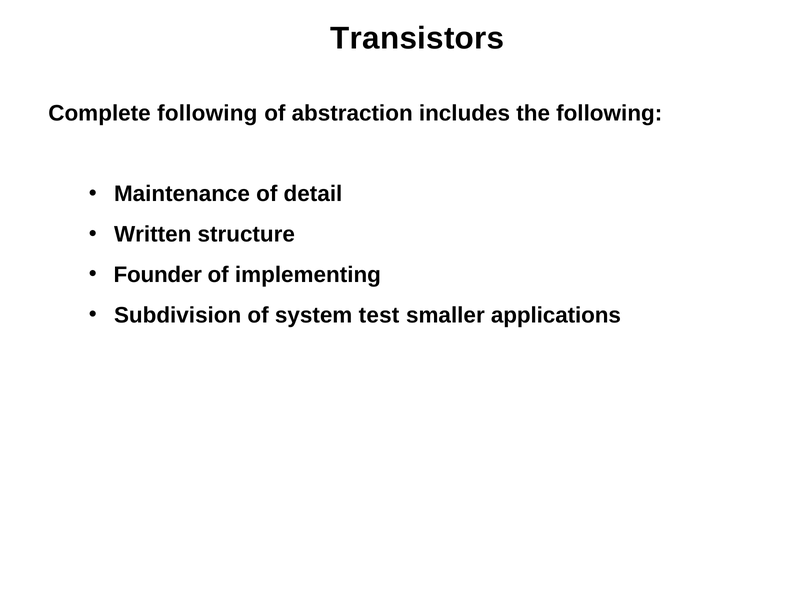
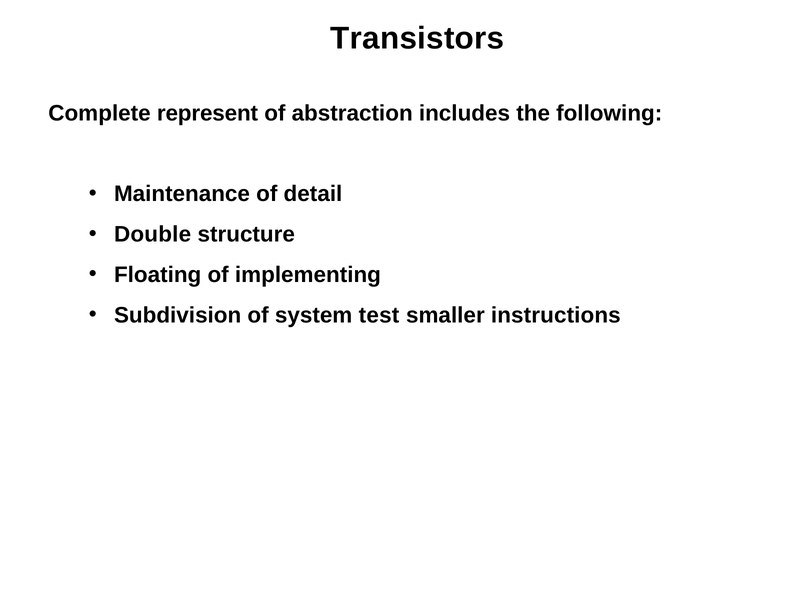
Complete following: following -> represent (207, 113)
Written: Written -> Double (153, 234)
Founder: Founder -> Floating (158, 275)
applications: applications -> instructions (556, 315)
